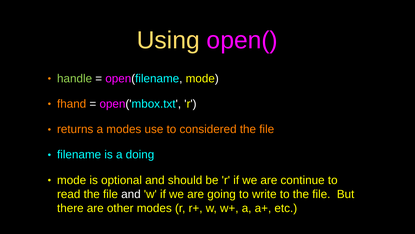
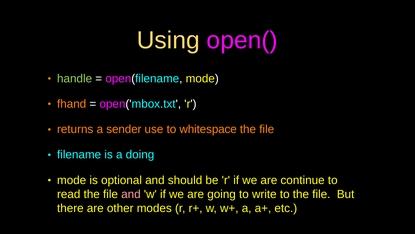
a modes: modes -> sender (124, 129)
considered: considered -> whitespace (208, 129)
and colour: white -> pink (131, 194)
